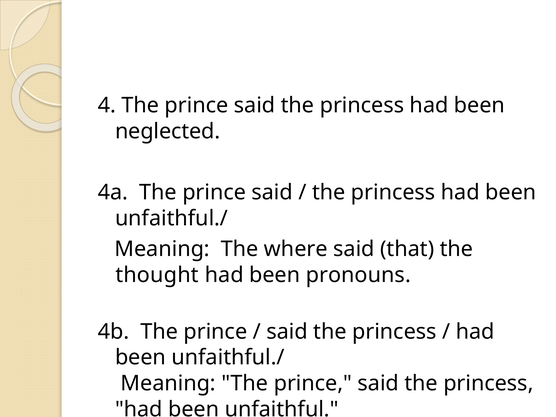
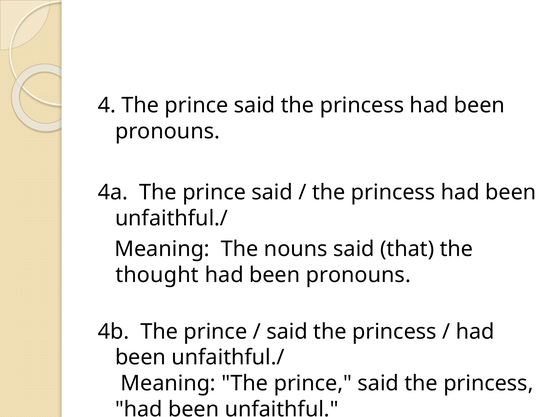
neglected: neglected -> pronouns (167, 131)
where: where -> nouns (296, 249)
